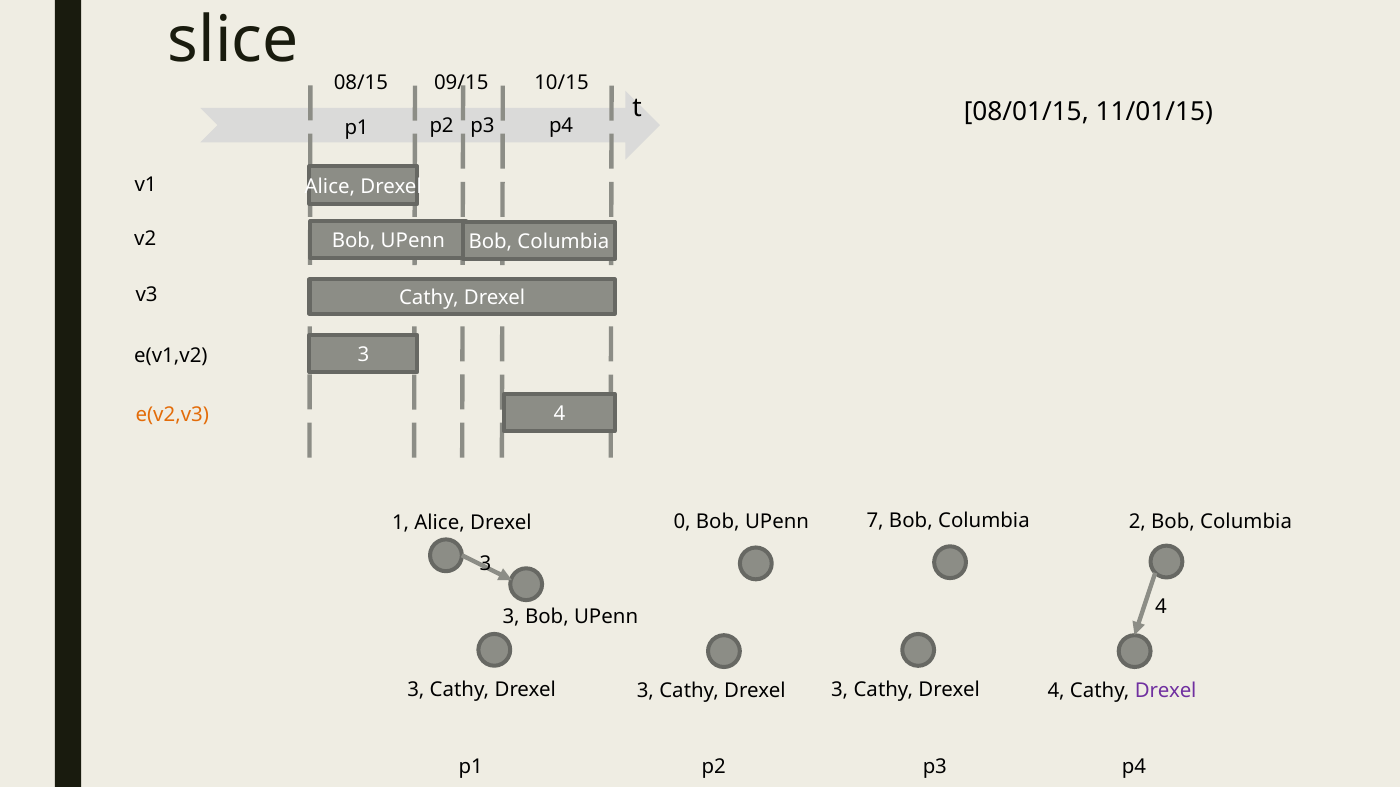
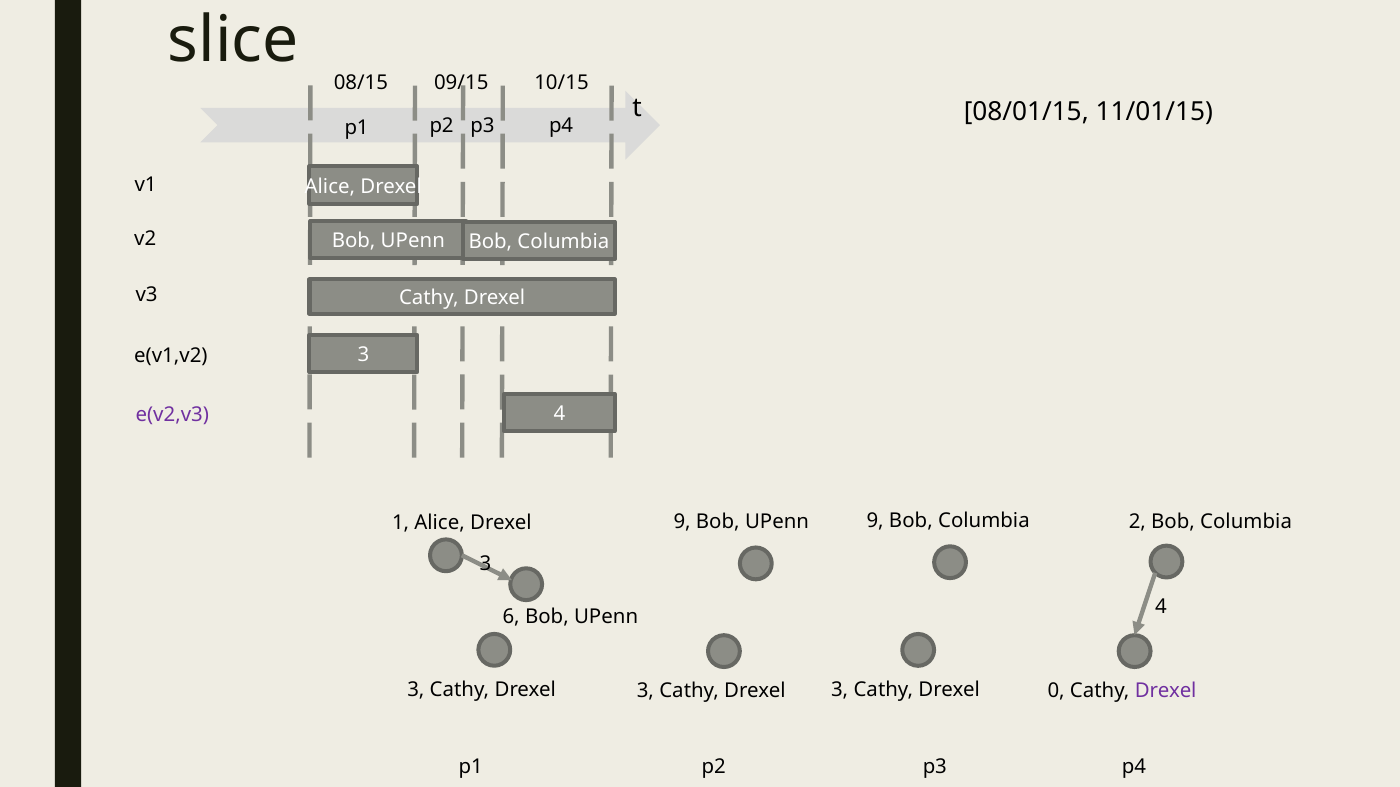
e(v2,v3 colour: orange -> purple (172, 415)
7: 7 -> 9 (875, 521)
0: 0 -> 9 (682, 522)
3: 3 -> 6 (511, 617)
4: 4 -> 0 (1056, 692)
